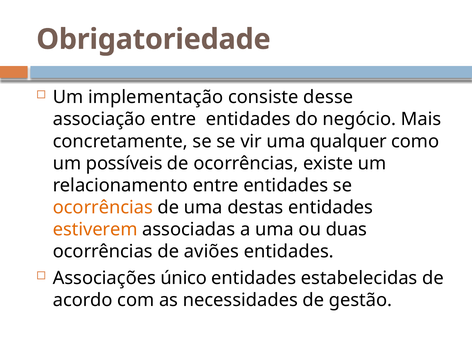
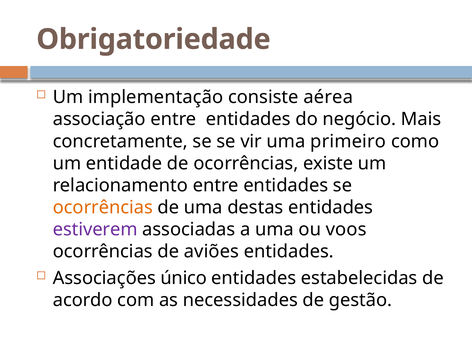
desse: desse -> aérea (328, 97)
qualquer: qualquer -> primeiro (348, 141)
possíveis: possíveis -> entidade (124, 163)
estiverem colour: orange -> purple (95, 229)
duas: duas -> voos (346, 229)
